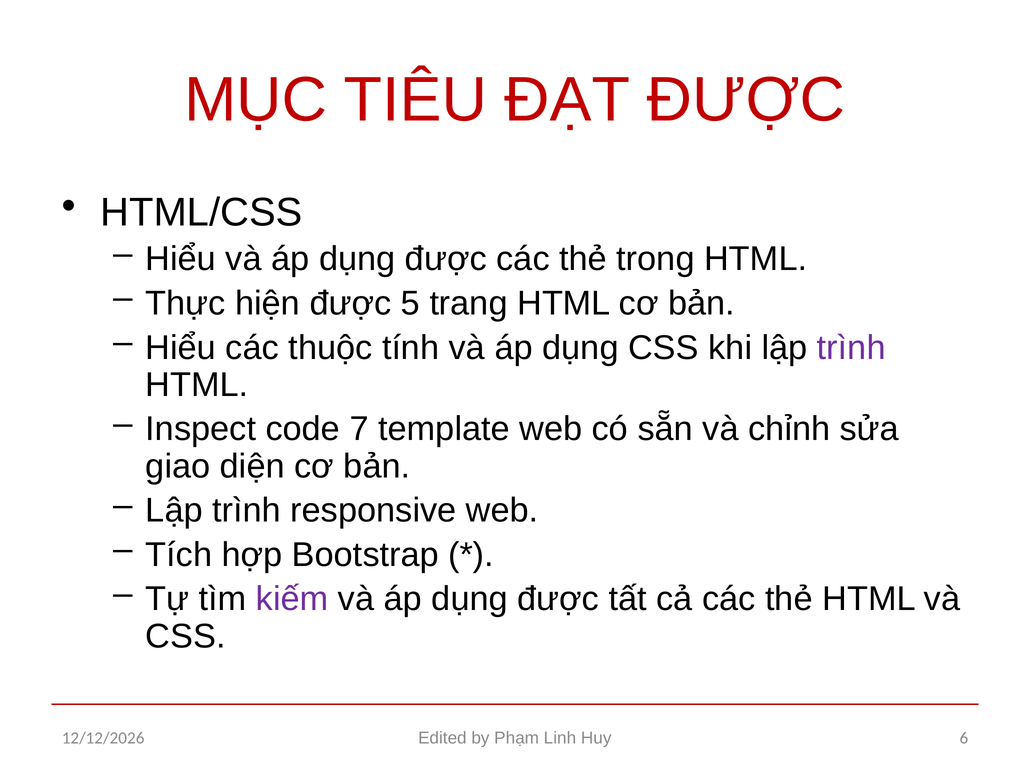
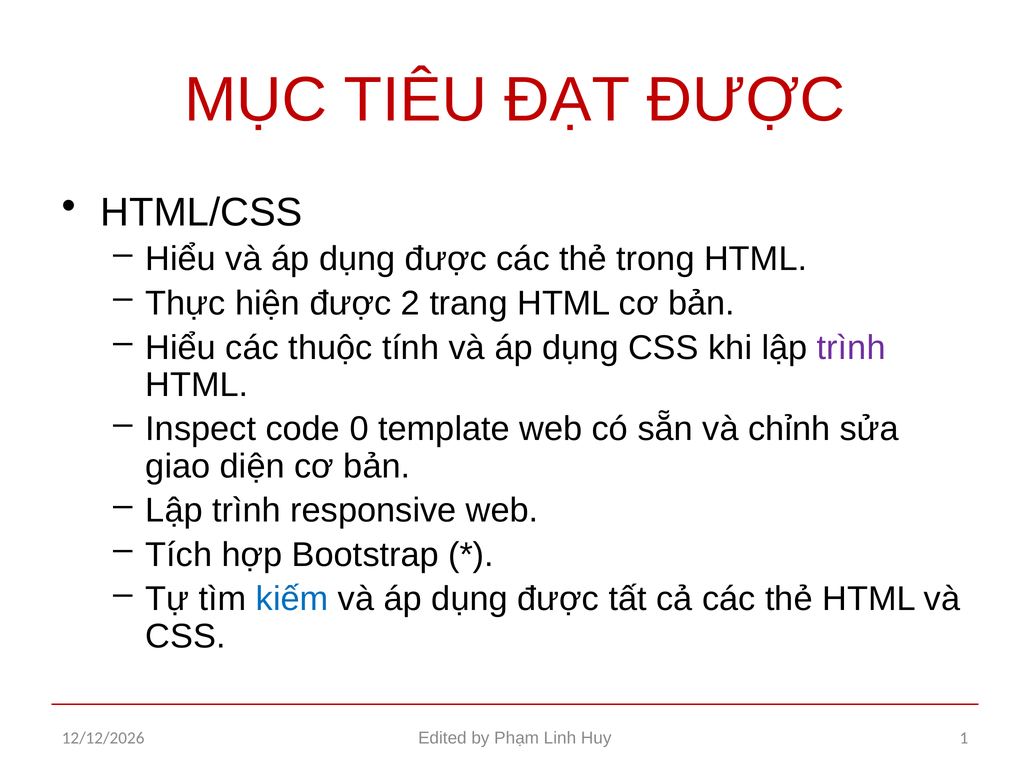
5: 5 -> 2 (410, 303)
7: 7 -> 0 (359, 429)
kiếm colour: purple -> blue (292, 599)
6: 6 -> 1 (964, 738)
